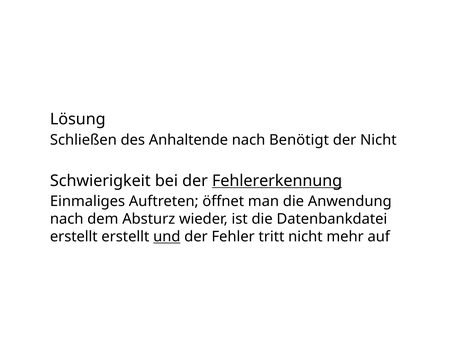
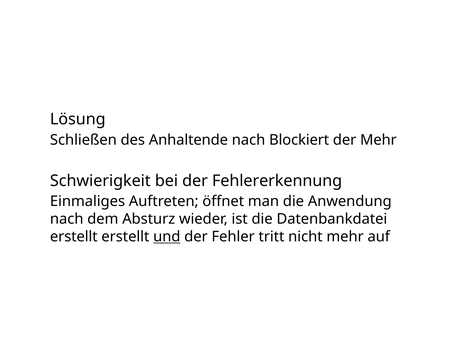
Benötigt: Benötigt -> Blockiert (299, 140)
der Nicht: Nicht -> Mehr (378, 140)
Fehlererkennung underline: present -> none (277, 181)
